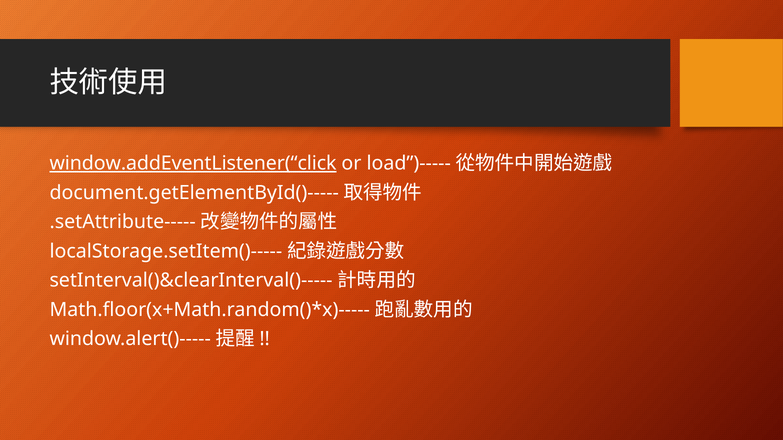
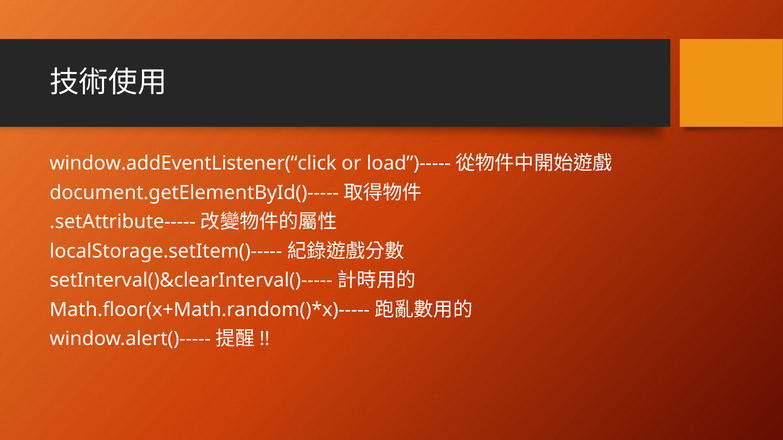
window.addEventListener(“click underline: present -> none (193, 163)
